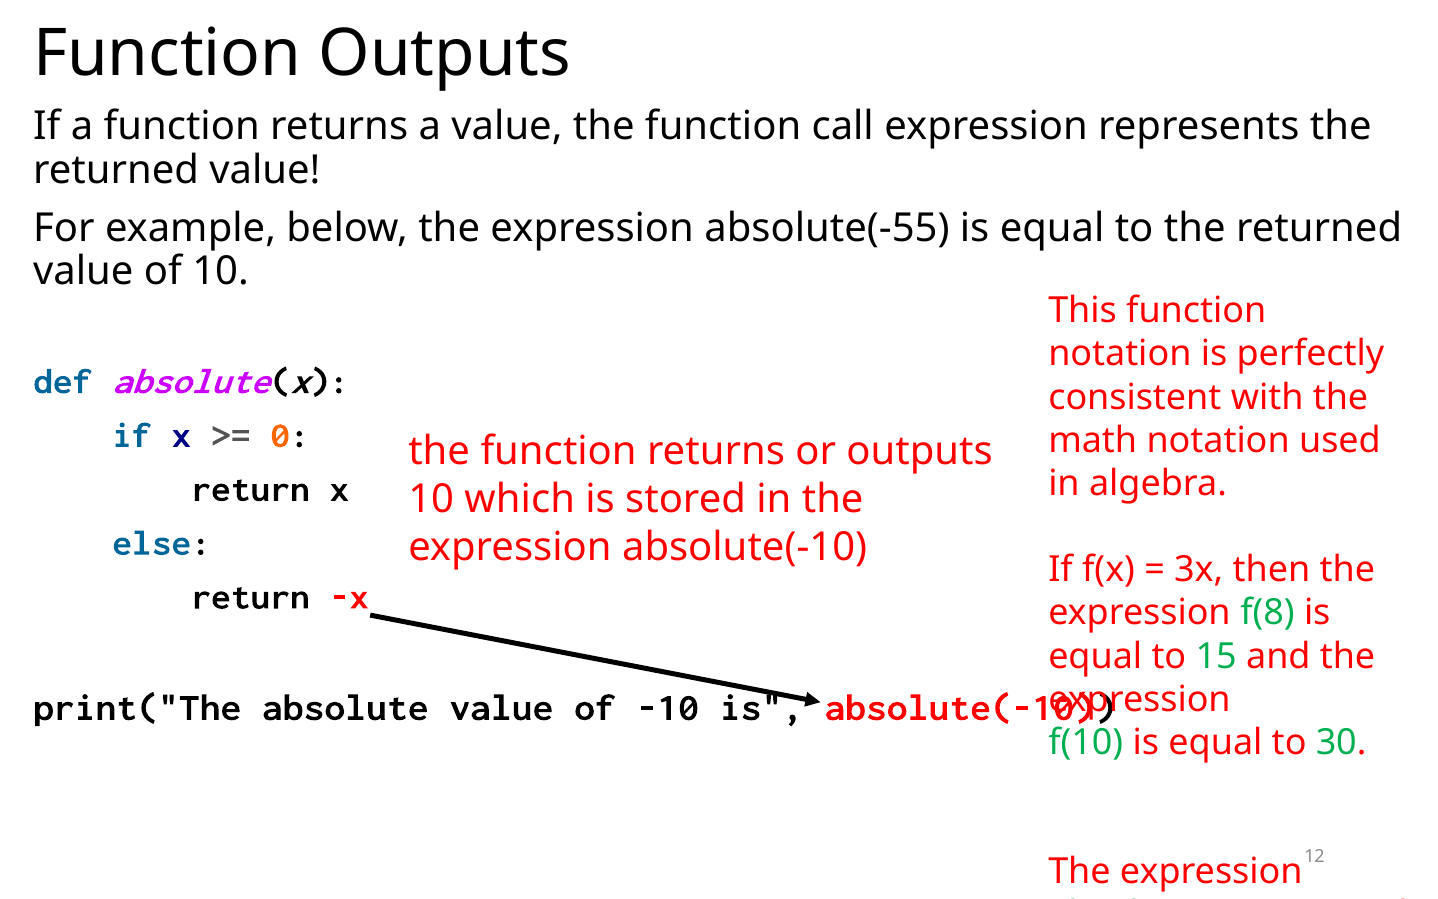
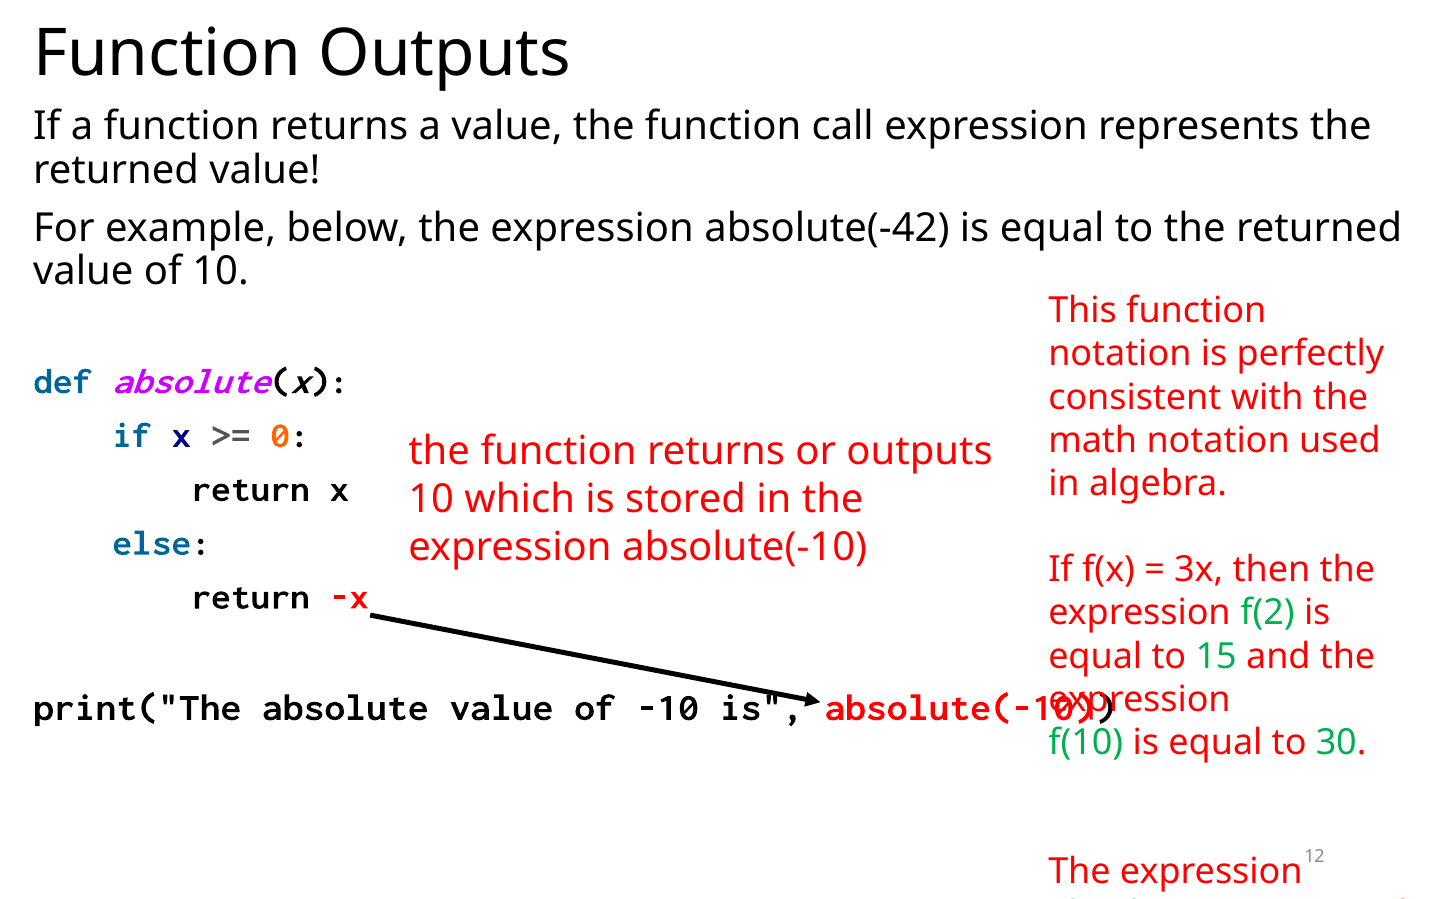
absolute(-55: absolute(-55 -> absolute(-42 (827, 228)
f(8: f(8 -> f(2 (1267, 613)
